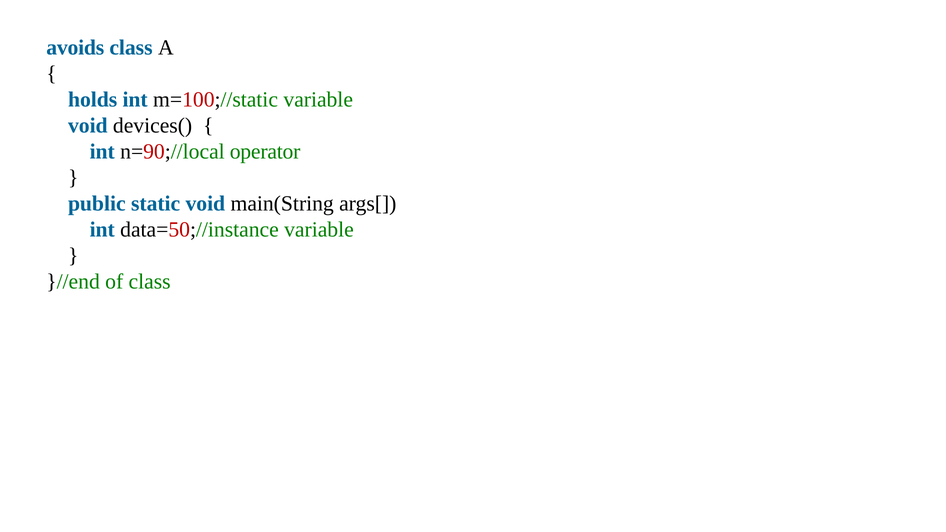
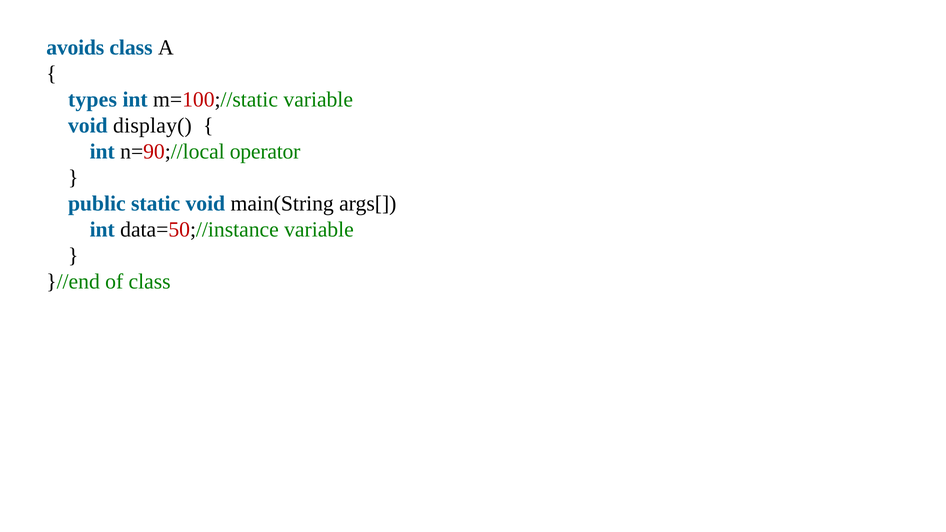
holds: holds -> types (92, 99)
devices(: devices( -> display( (152, 125)
